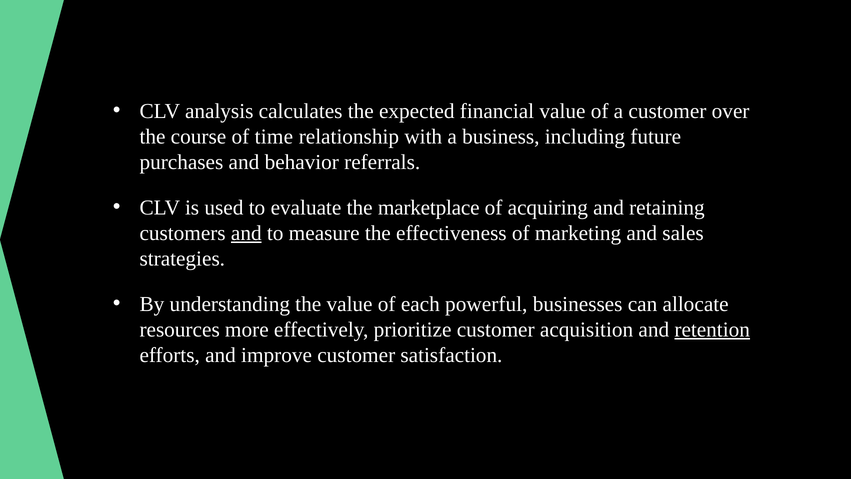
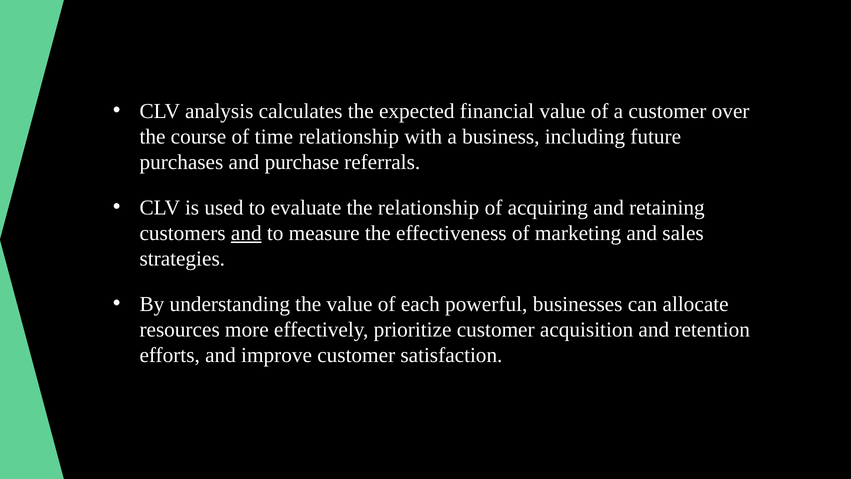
behavior: behavior -> purchase (302, 162)
the marketplace: marketplace -> relationship (429, 207)
retention underline: present -> none (712, 329)
